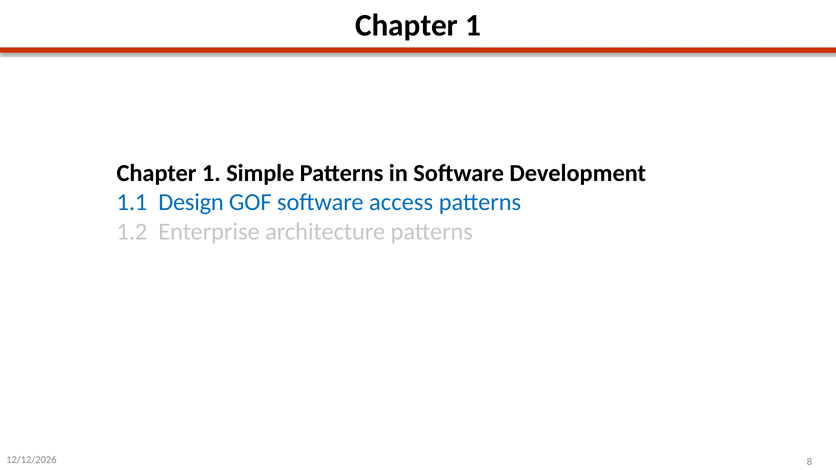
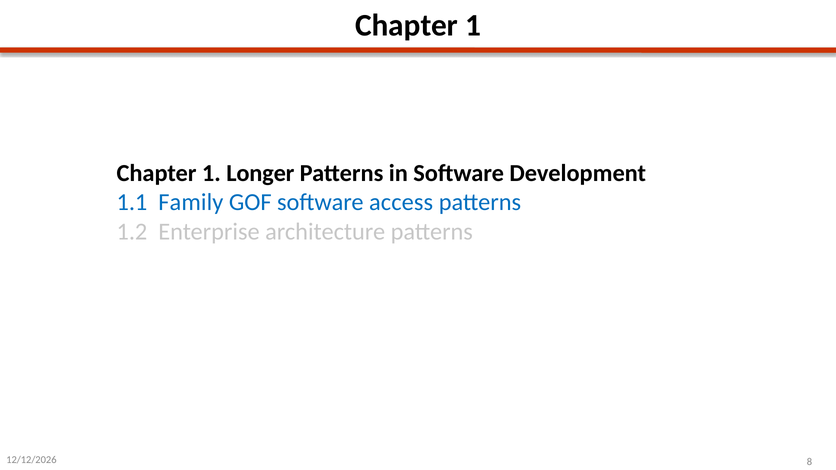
Simple: Simple -> Longer (260, 173)
Design: Design -> Family (191, 202)
